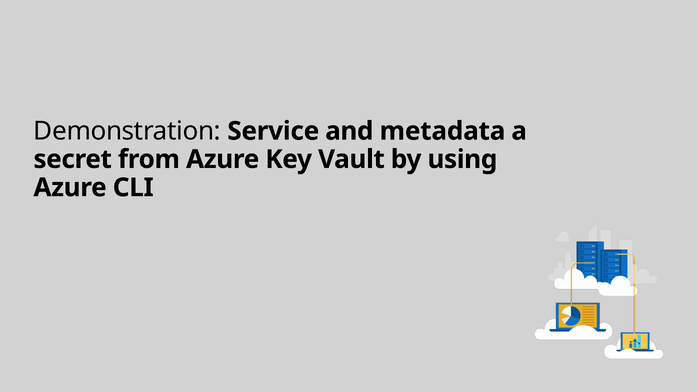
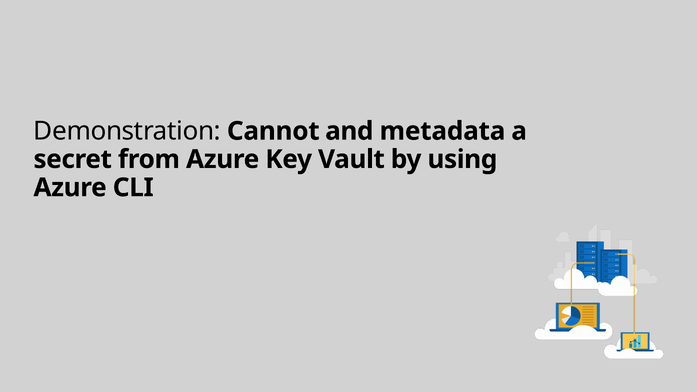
Service: Service -> Cannot (273, 131)
